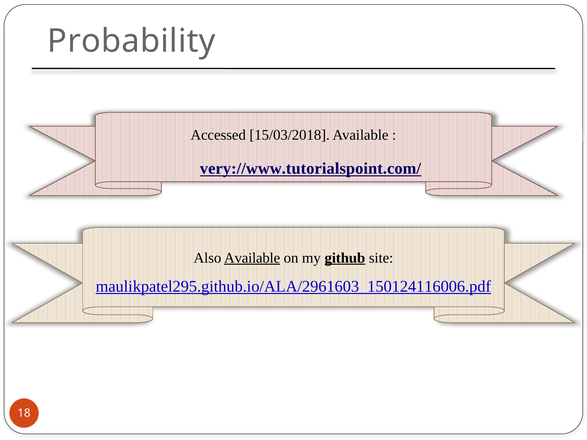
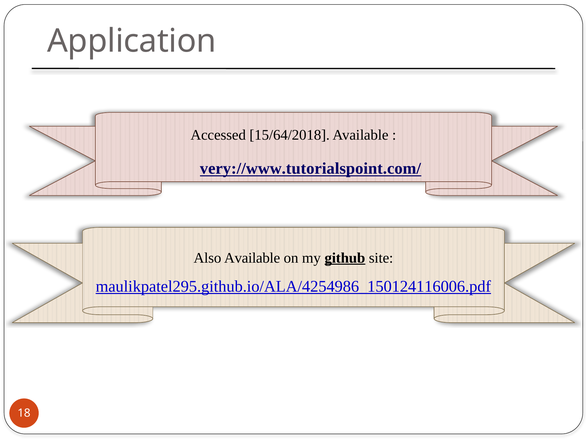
Probability: Probability -> Application (132, 41)
15/03/2018: 15/03/2018 -> 15/64/2018 (290, 135)
Available underline: present -> none (252, 258)
maulikpatel295.github.io/ALA/2961603_150124116006.pdf: maulikpatel295.github.io/ALA/2961603_150124116006.pdf -> maulikpatel295.github.io/ALA/4254986_150124116006.pdf (293, 286)
